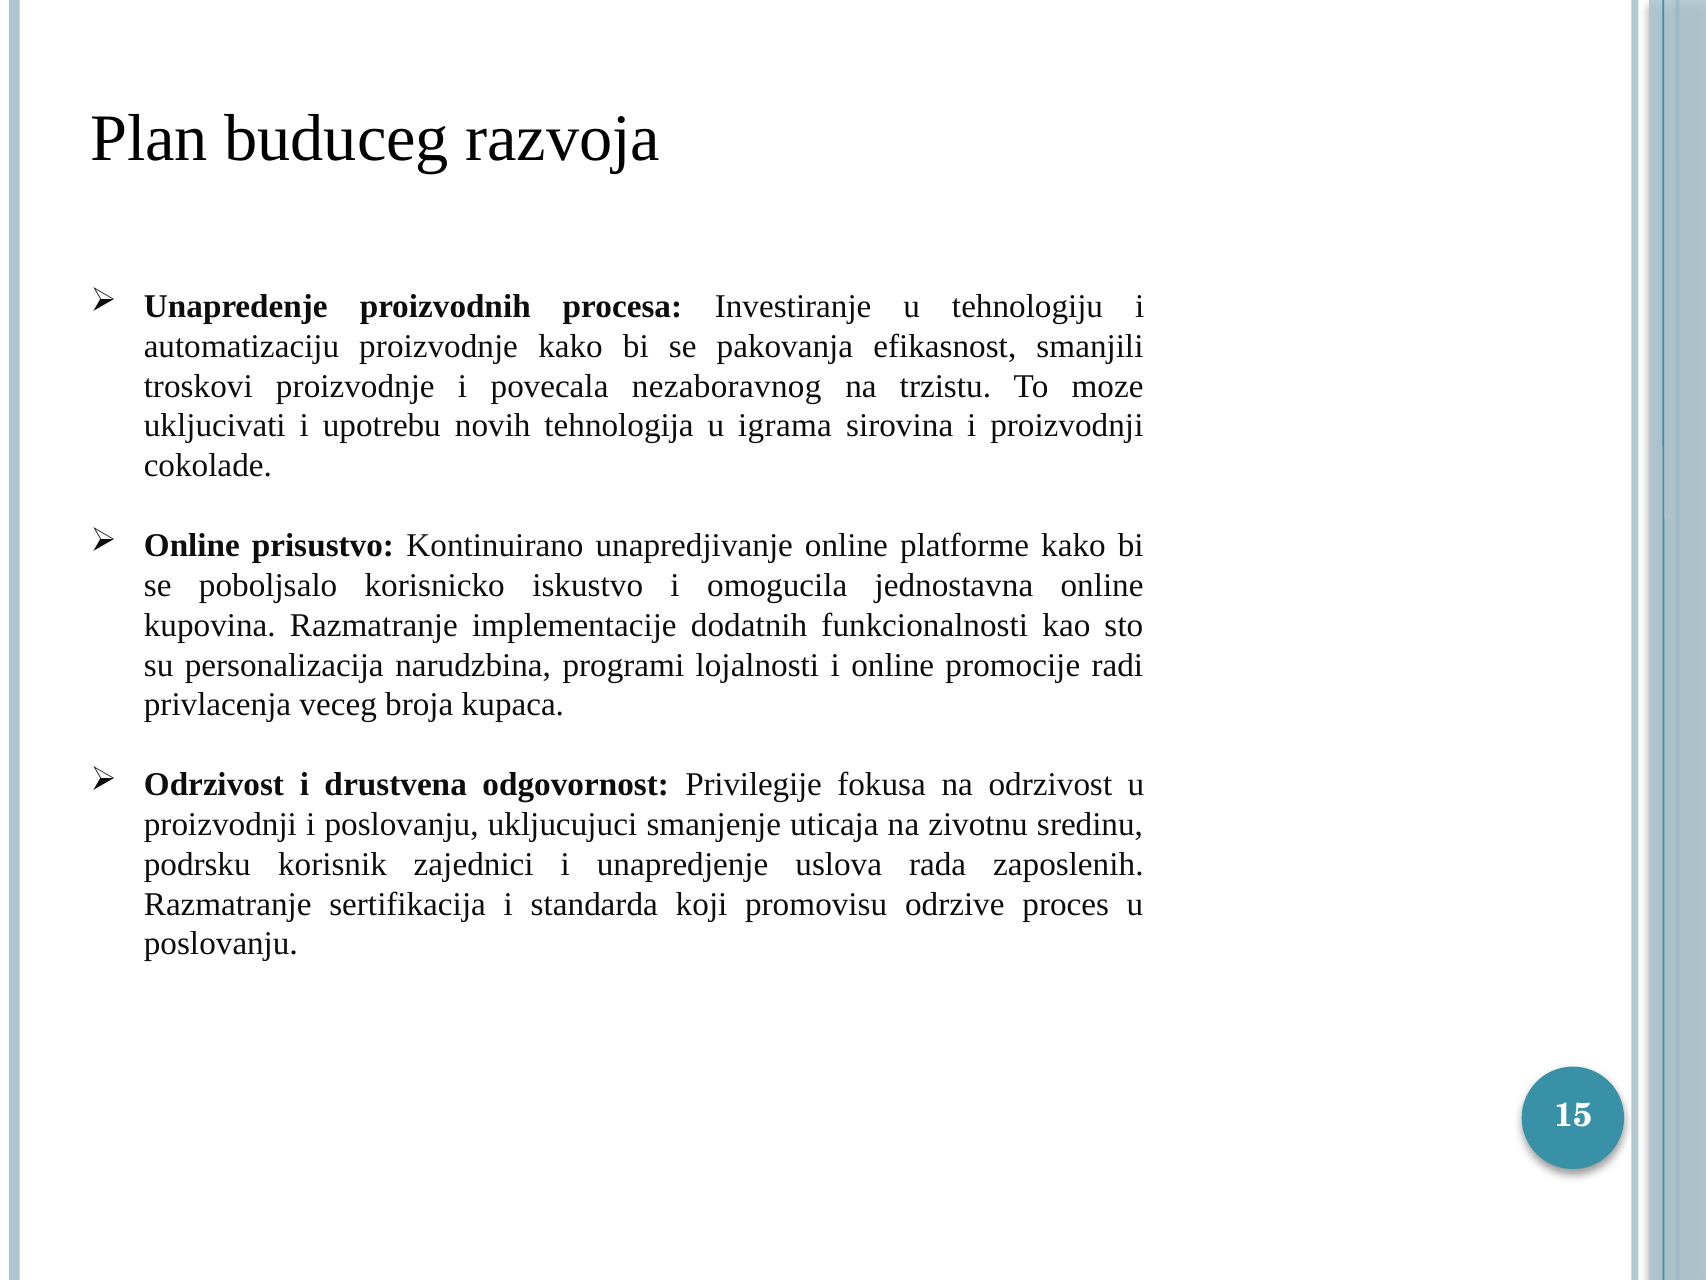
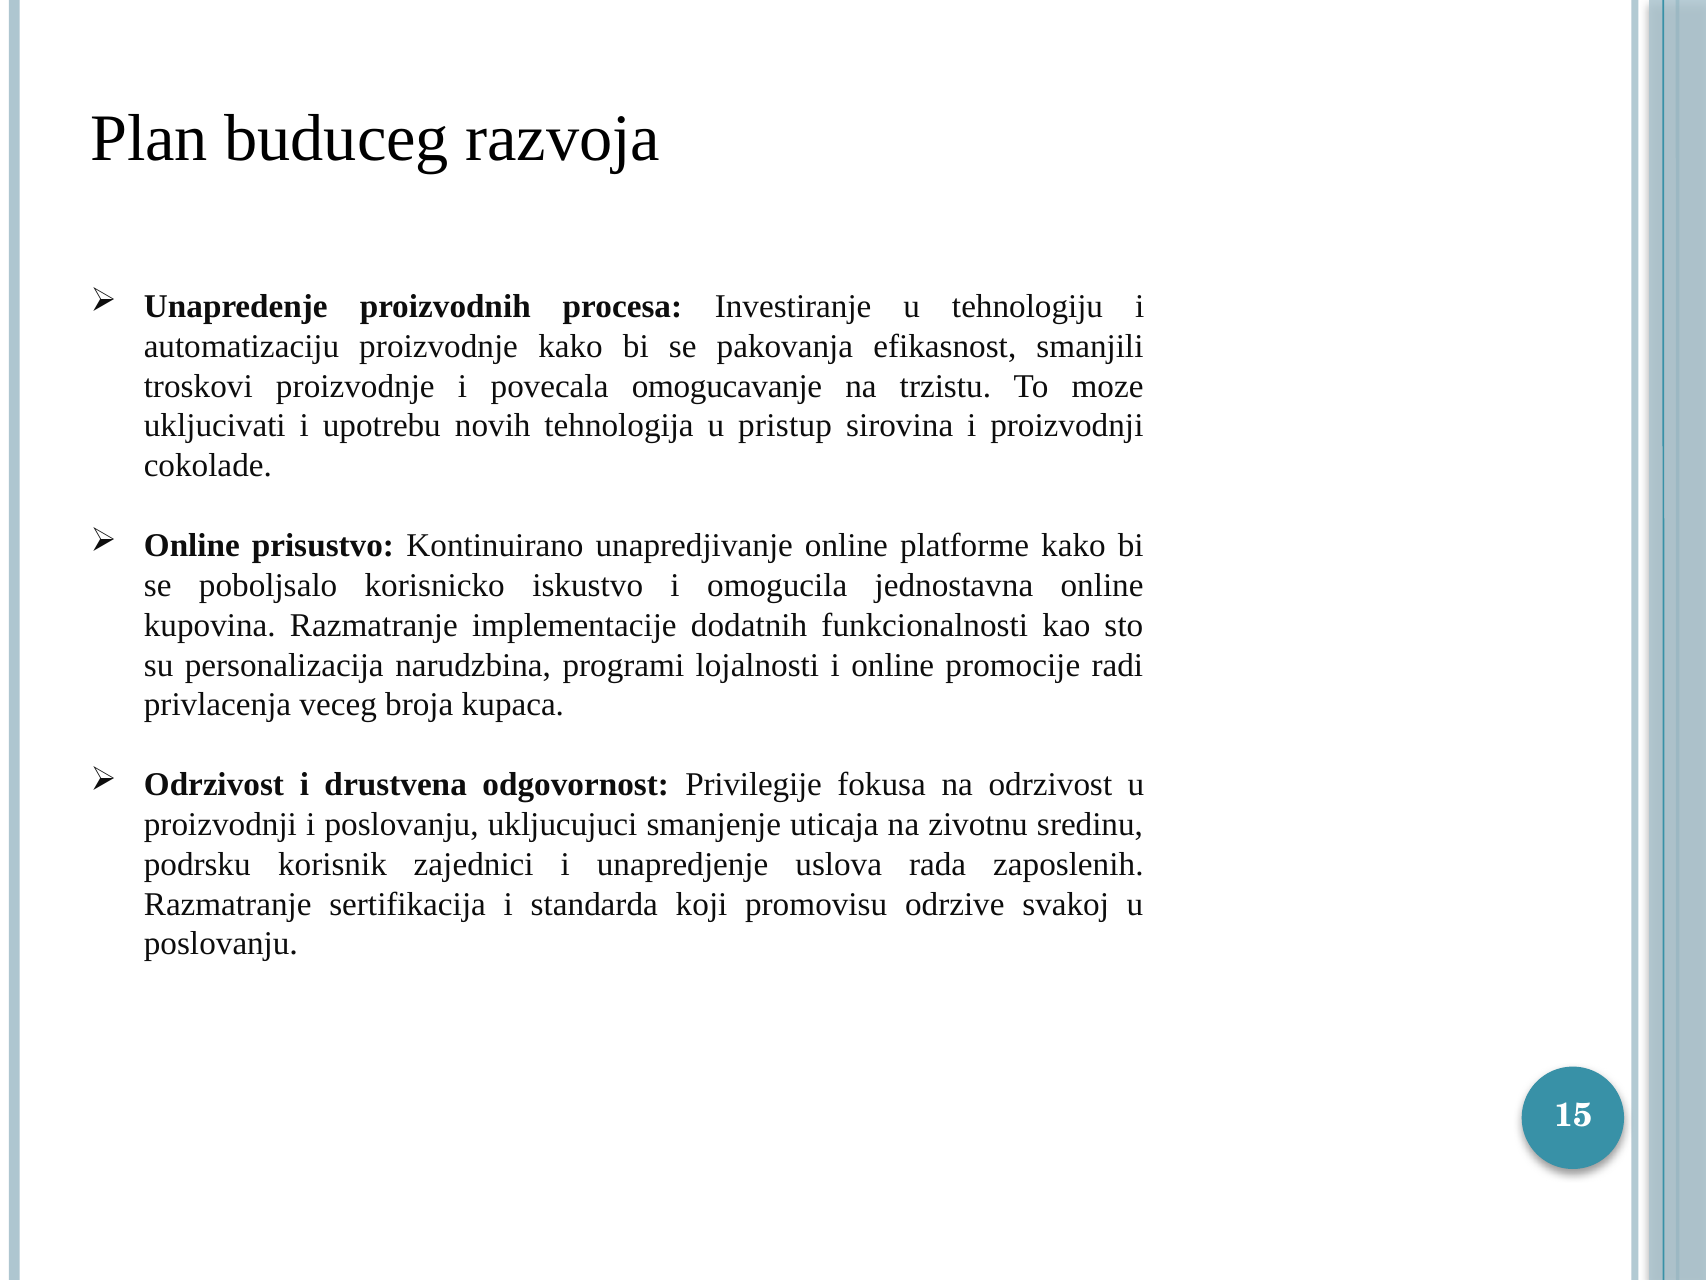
nezaboravnog: nezaboravnog -> omogucavanje (727, 386)
igrama: igrama -> pristup (785, 426)
proces: proces -> svakoj (1066, 904)
